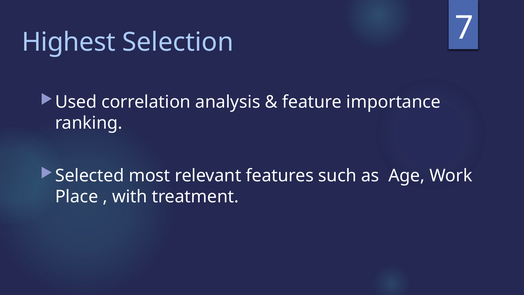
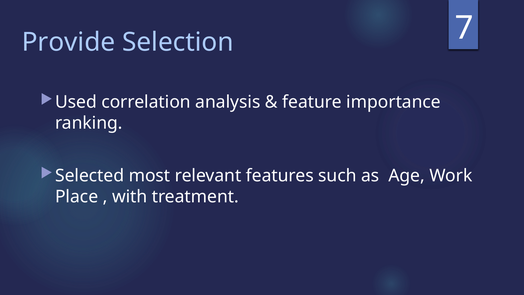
Highest: Highest -> Provide (69, 42)
